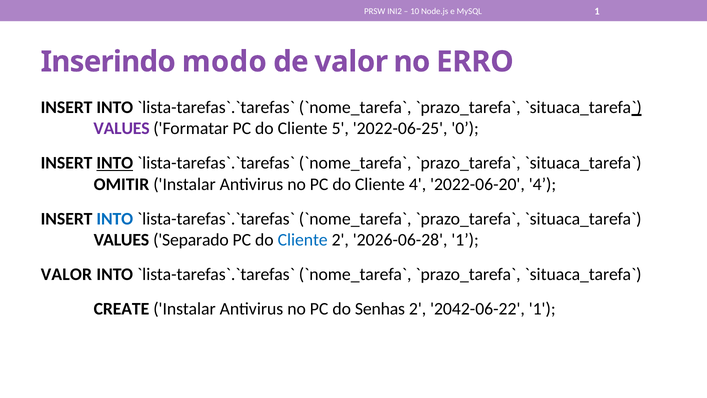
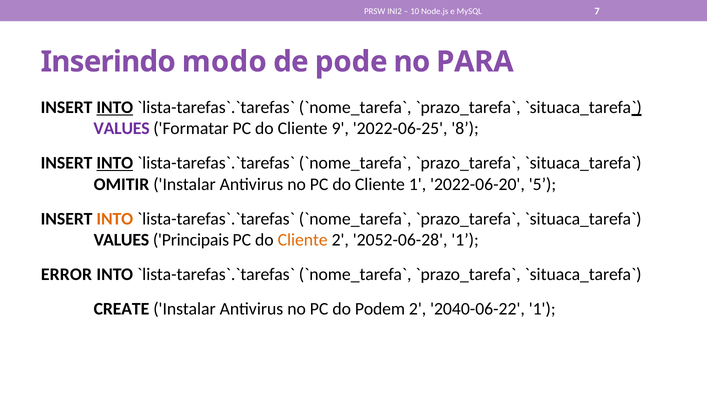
MySQL 1: 1 -> 7 (597, 11)
de valor: valor -> pode (351, 62)
ERRO: ERRO -> PARA (475, 62)
INTO underline: none -> present (115, 107)
5: 5 -> 9 (340, 129)
0: 0 -> 8 (465, 129)
Cliente 4: 4 -> 1 (418, 184)
2022-06-20 4: 4 -> 5 (542, 184)
INTO colour: blue -> orange (115, 219)
Separado: Separado -> Principais (191, 240)
Cliente colour: blue -> orange (303, 240)
2026-06-28: 2026-06-28 -> 2052-06-28 (400, 240)
VALOR: VALOR -> ERROR (66, 274)
Senhas: Senhas -> Podem (380, 309)
2042-06-22: 2042-06-22 -> 2040-06-22 (477, 309)
